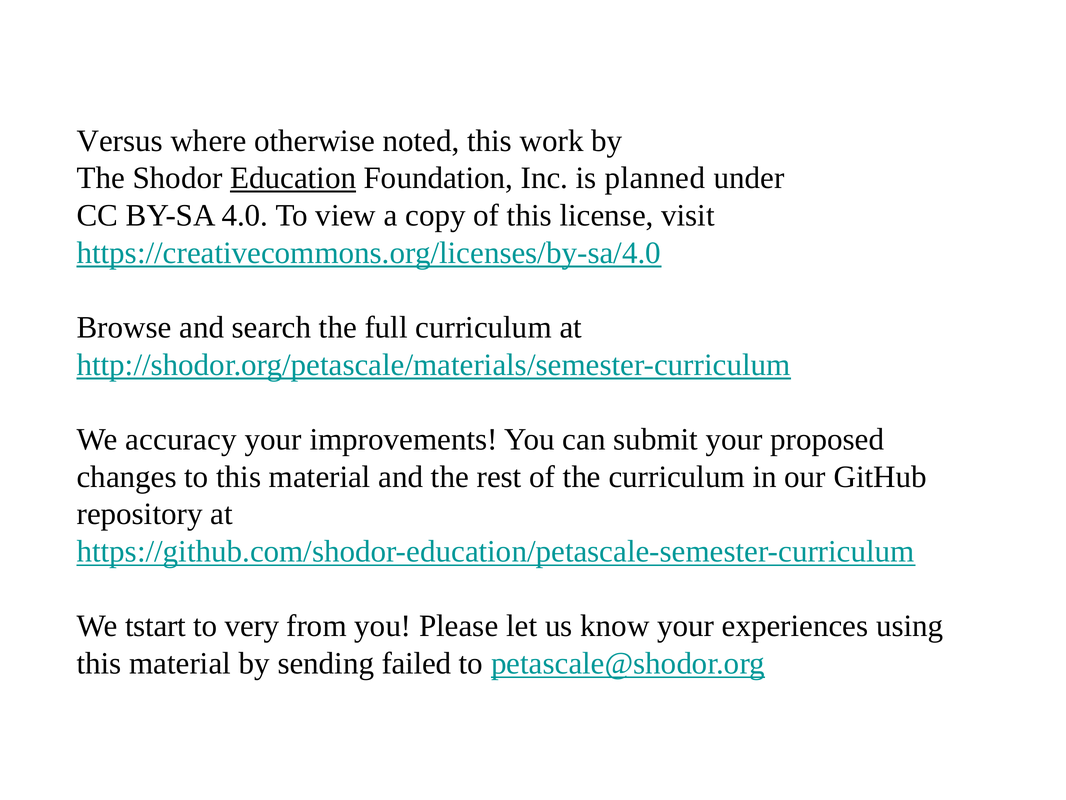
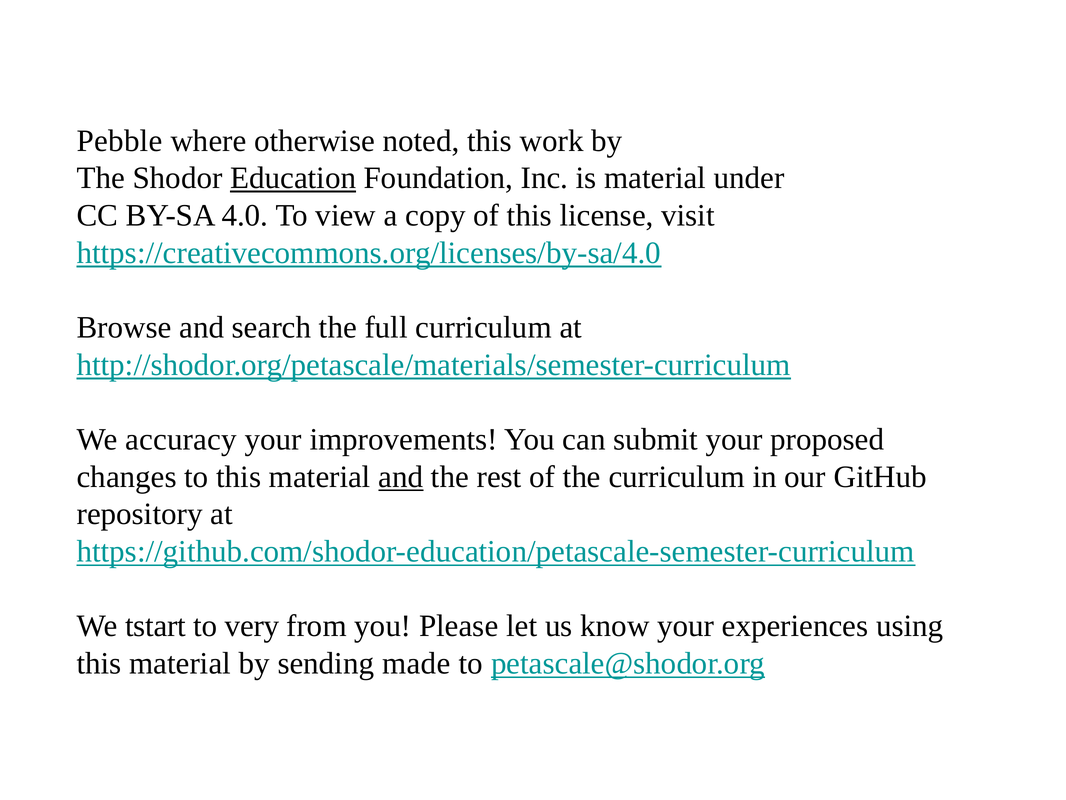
Versus: Versus -> Pebble (120, 141)
is planned: planned -> material (655, 178)
and underline: none -> present (401, 477)
failed: failed -> made (416, 663)
